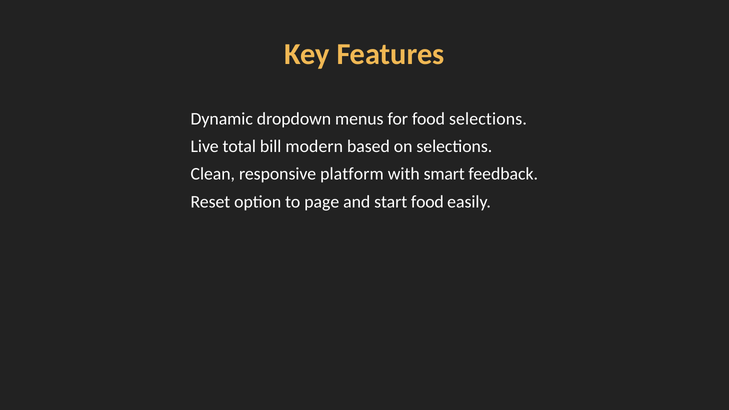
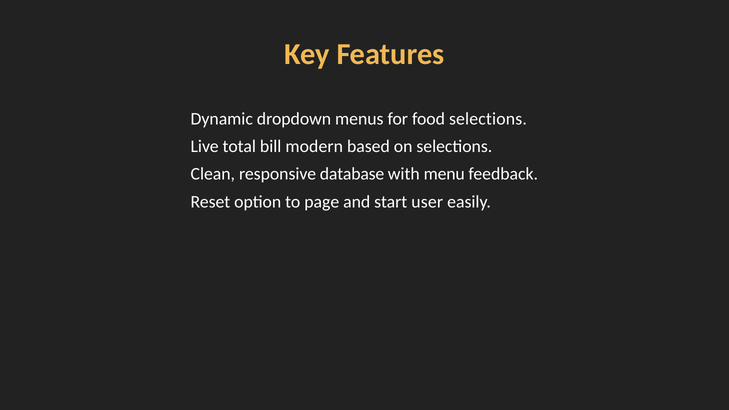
platform: platform -> database (352, 174)
smart: smart -> menu (444, 174)
start food: food -> user (427, 202)
